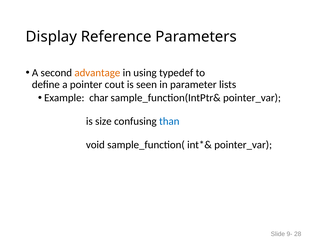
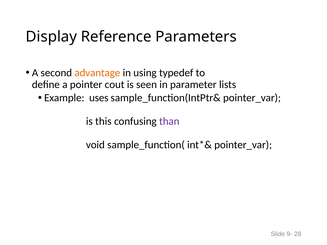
char: char -> uses (99, 98)
size: size -> this (103, 122)
than colour: blue -> purple (169, 122)
